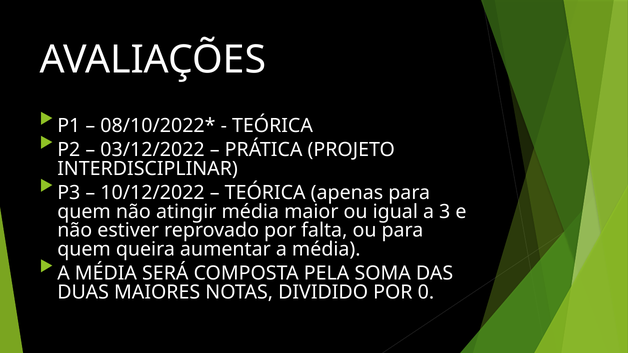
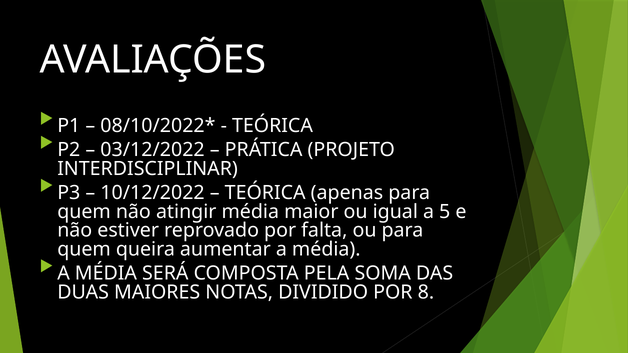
3: 3 -> 5 (445, 212)
0: 0 -> 8 (426, 292)
